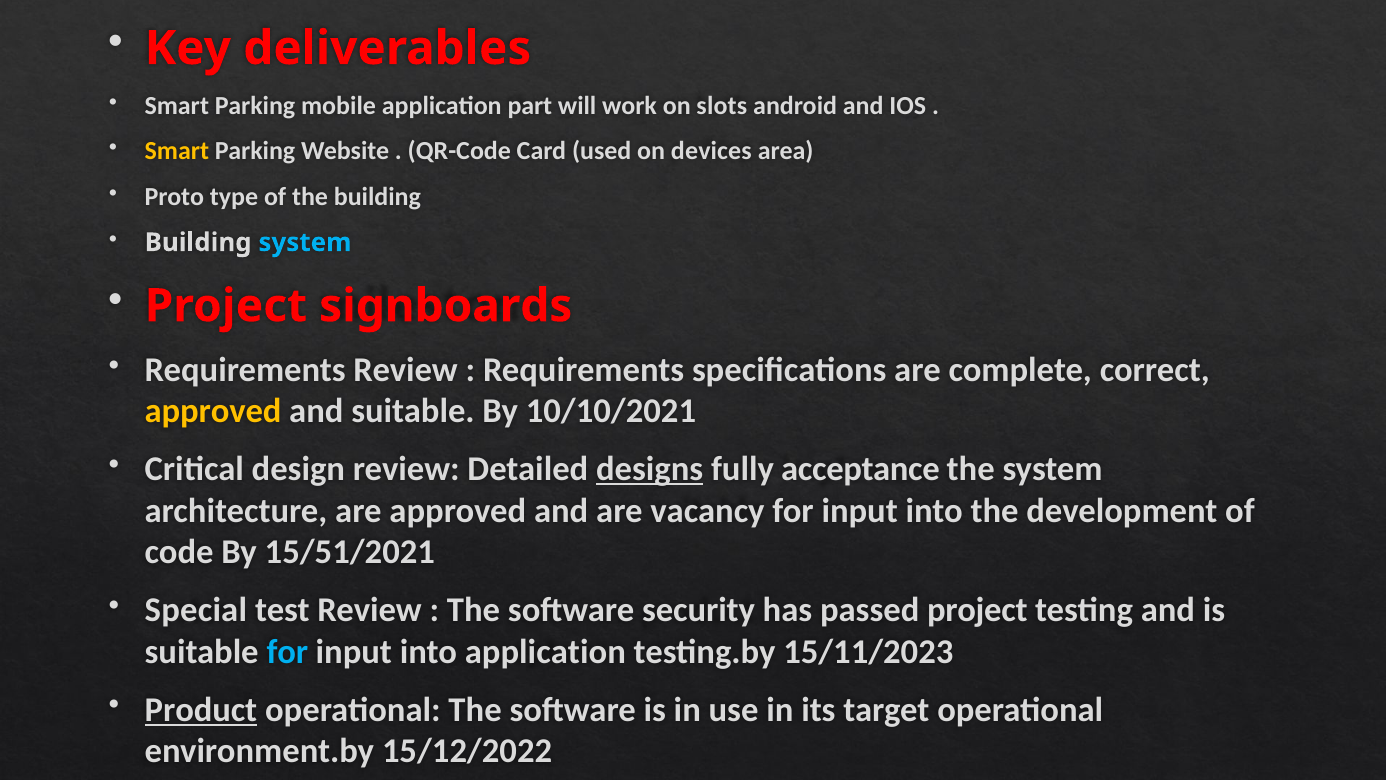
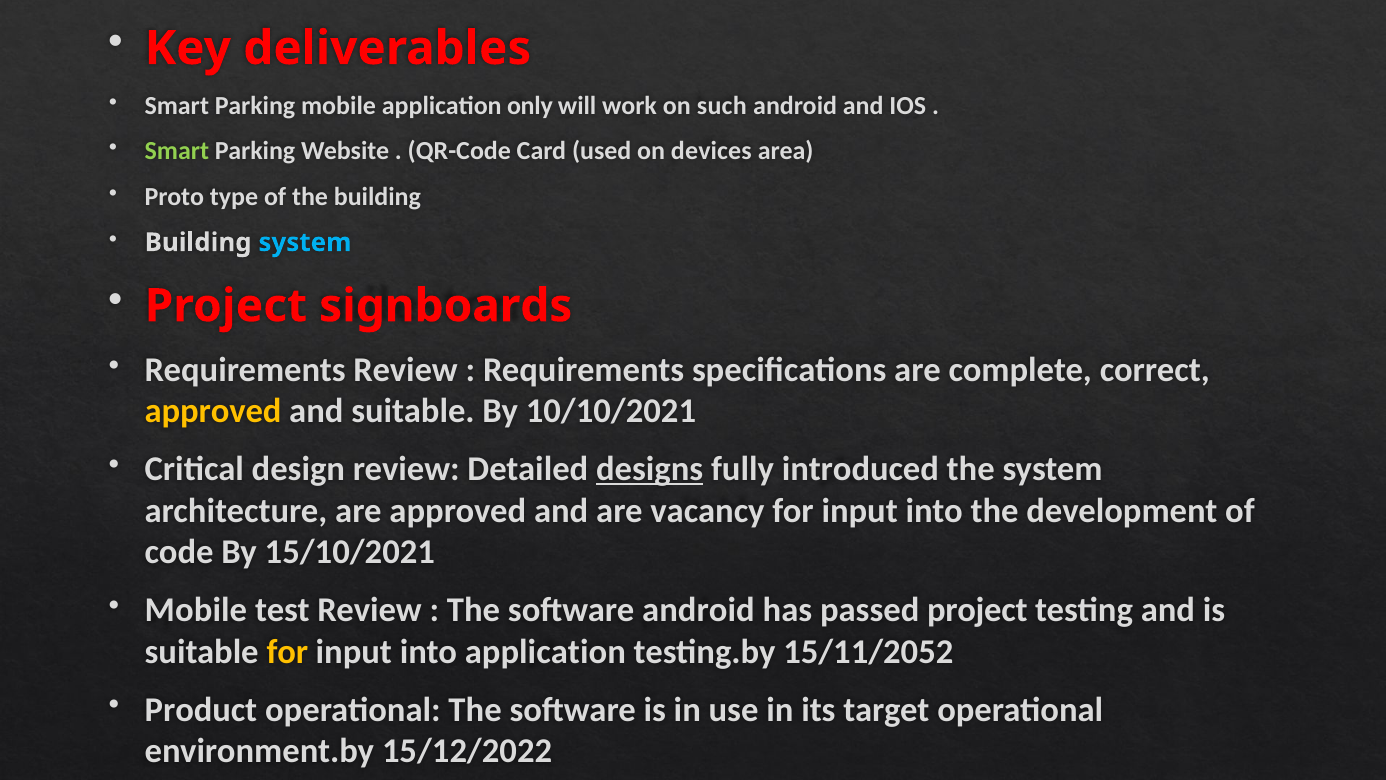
part: part -> only (530, 105)
slots: slots -> such (722, 105)
Smart colour: yellow -> light green (177, 151)
acceptance: acceptance -> introduced (860, 469)
15/51/2021: 15/51/2021 -> 15/10/2021 (350, 552)
Special: Special -> Mobile (196, 610)
software security: security -> android (698, 610)
for colour: light blue -> yellow (287, 652)
15/11/2023: 15/11/2023 -> 15/11/2052 (868, 652)
Product underline: present -> none (201, 709)
